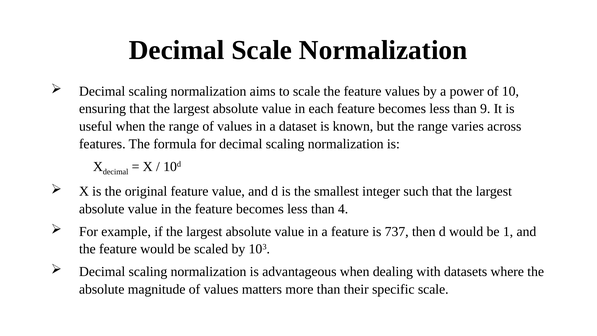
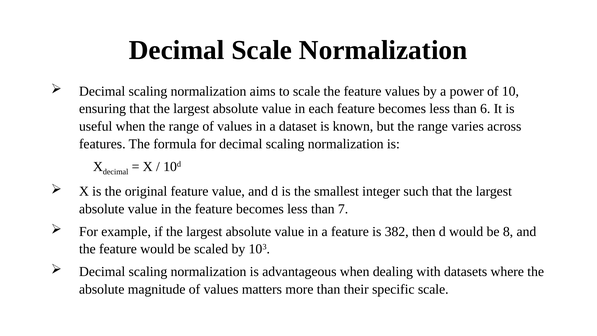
9: 9 -> 6 (485, 109)
4: 4 -> 7 (343, 209)
737: 737 -> 382 (397, 231)
1: 1 -> 8 (508, 231)
